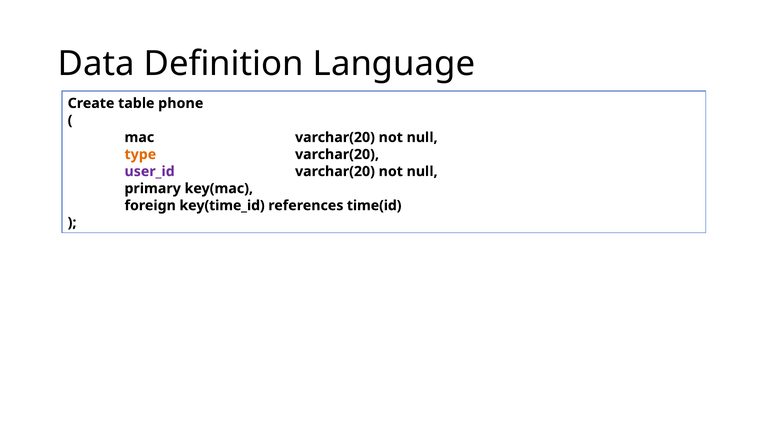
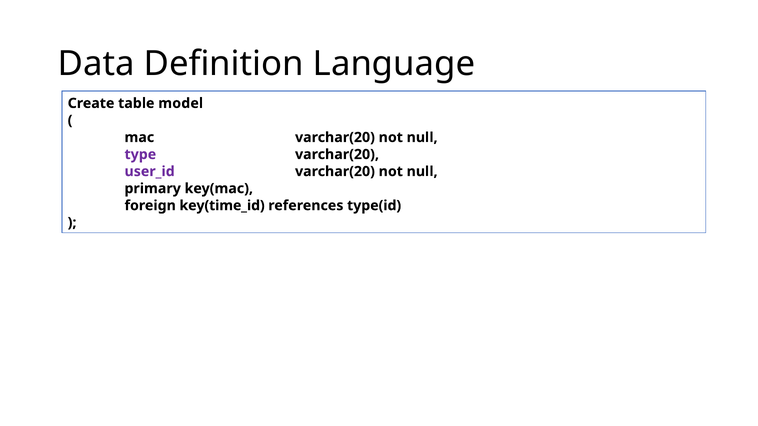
phone: phone -> model (181, 103)
type colour: orange -> purple (140, 155)
time(id: time(id -> type(id (374, 206)
